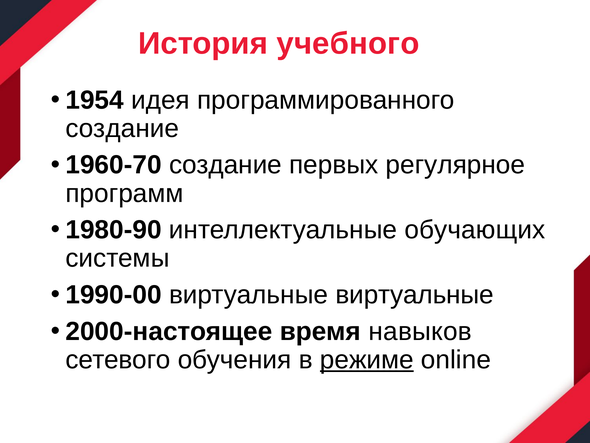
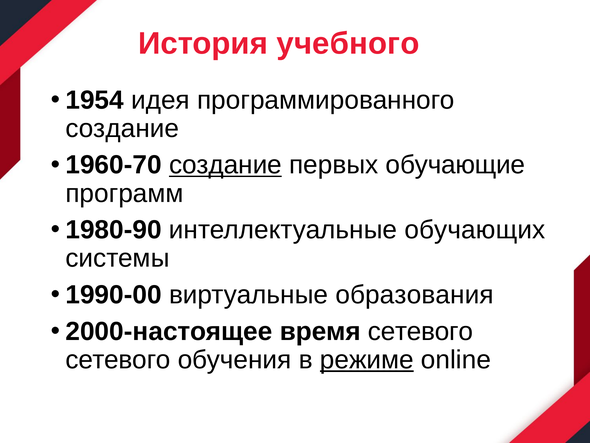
создание underline: none -> present (225, 165)
регулярное: регулярное -> обучающие (455, 165)
виртуальные виртуальные: виртуальные -> образования (415, 295)
время навыков: навыков -> сетевого (420, 331)
